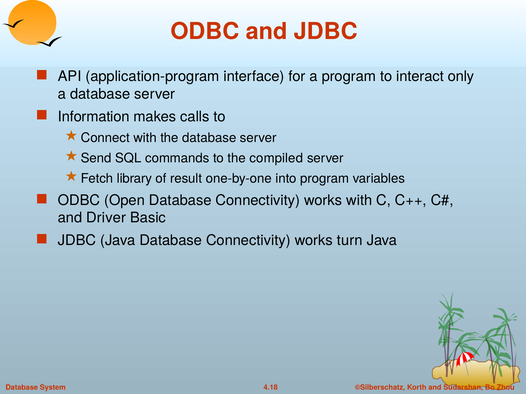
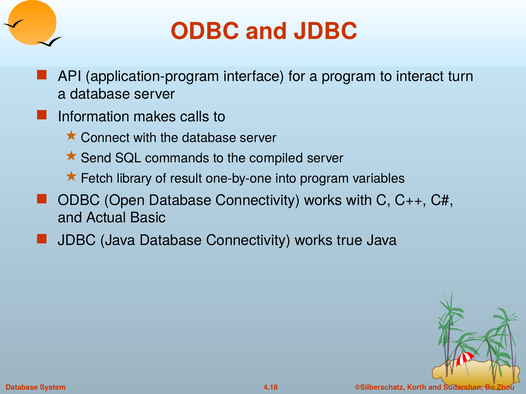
only: only -> turn (461, 77)
Driver: Driver -> Actual (106, 218)
turn: turn -> true (350, 241)
